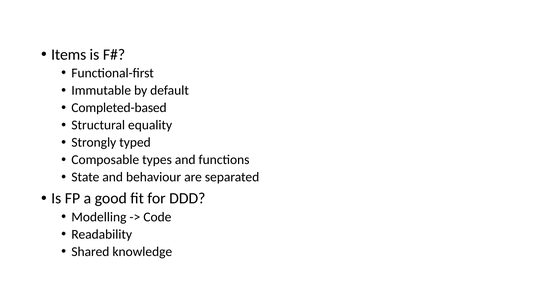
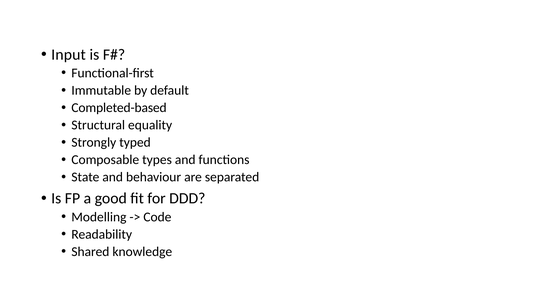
Items: Items -> Input (69, 55)
